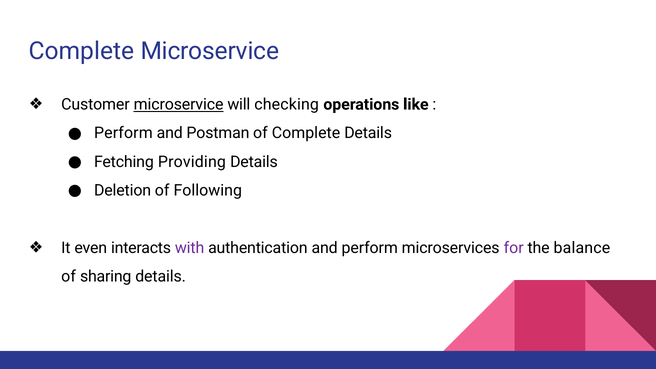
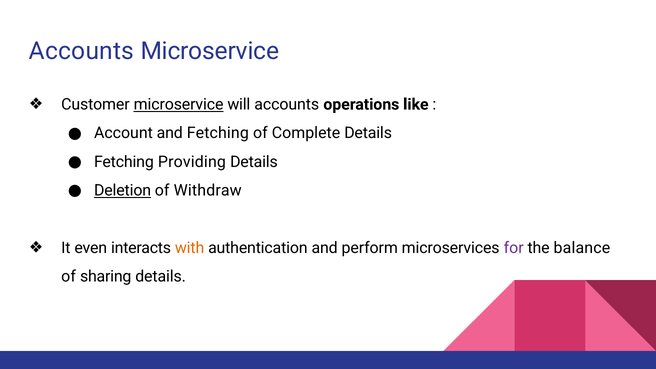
Complete: Complete -> Accounts (81, 51)
will checking: checking -> accounts (287, 104)
Perform: Perform -> Account (123, 133)
and Postman: Postman -> Fetching (218, 133)
Deletion underline: none -> present (123, 190)
Following: Following -> Withdraw (208, 190)
with colour: purple -> orange (190, 248)
